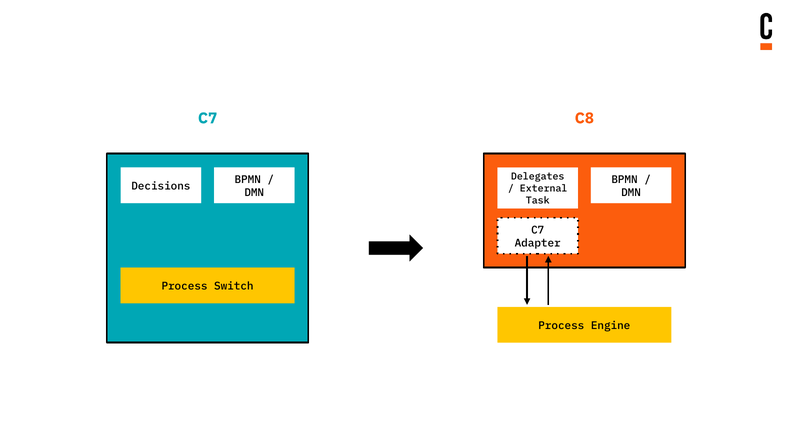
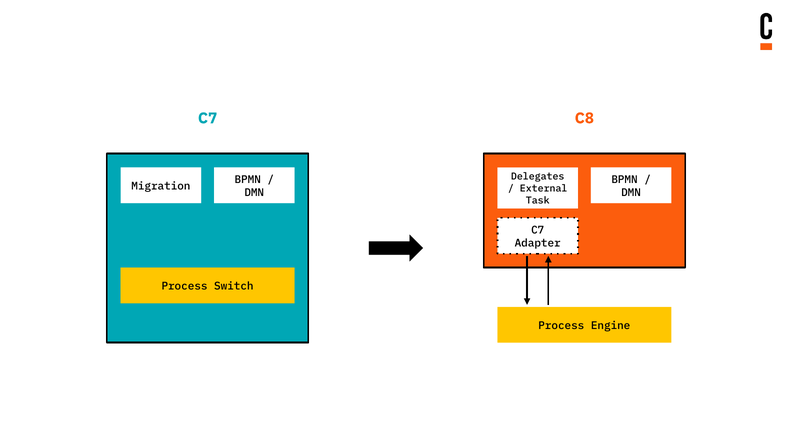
Decisions: Decisions -> Migration (161, 186)
